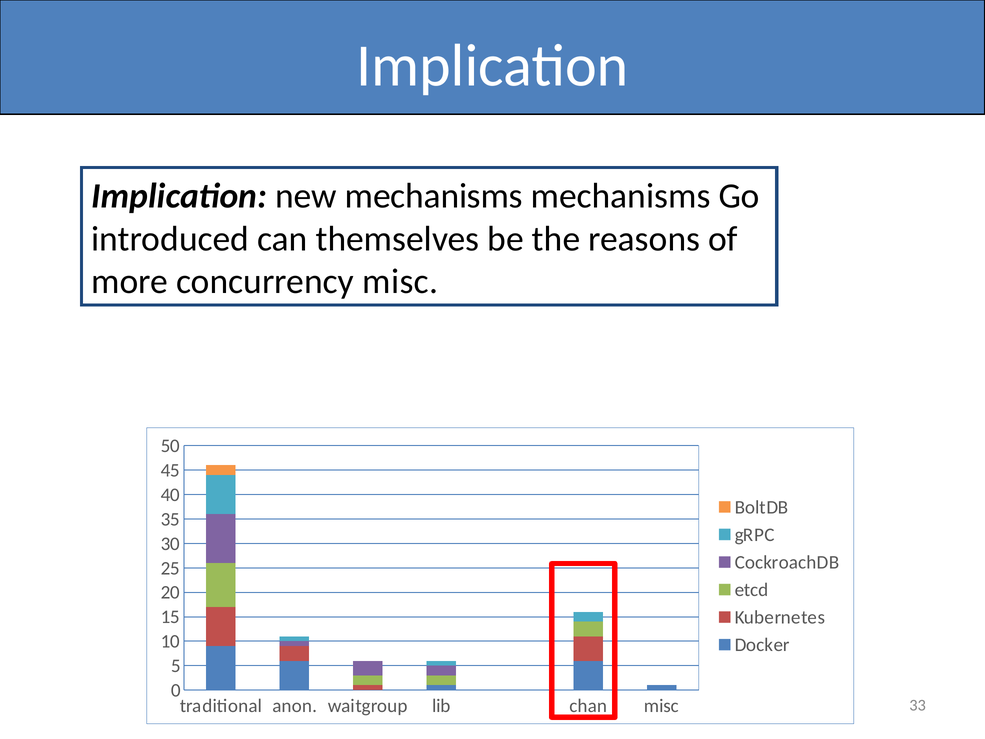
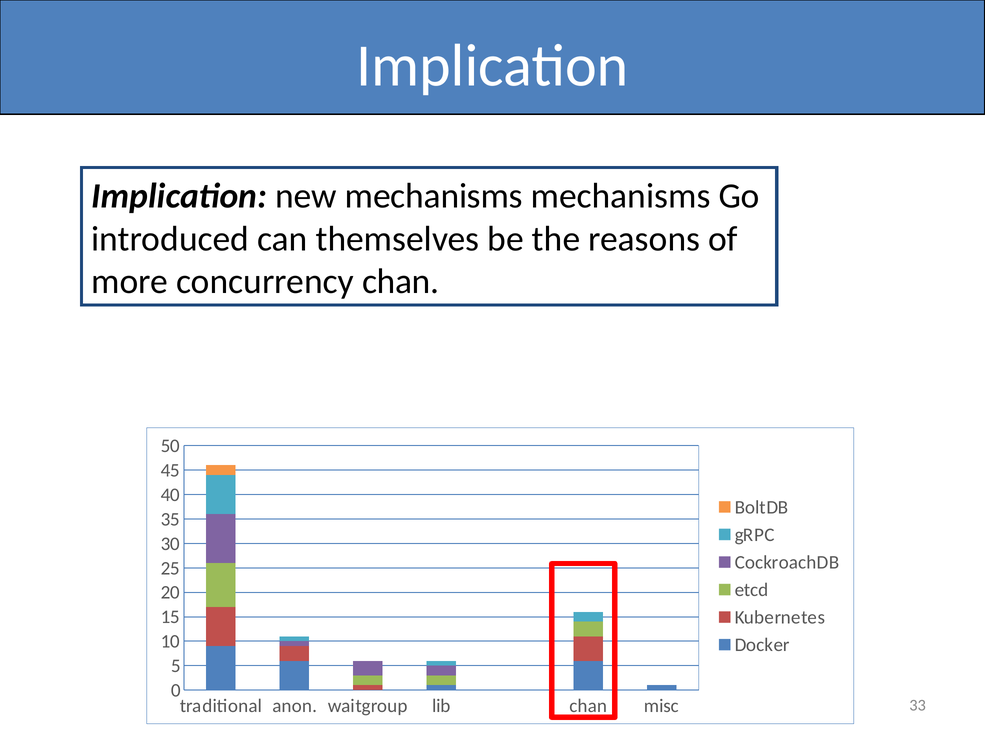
concurrency misc: misc -> chan (401, 281)
